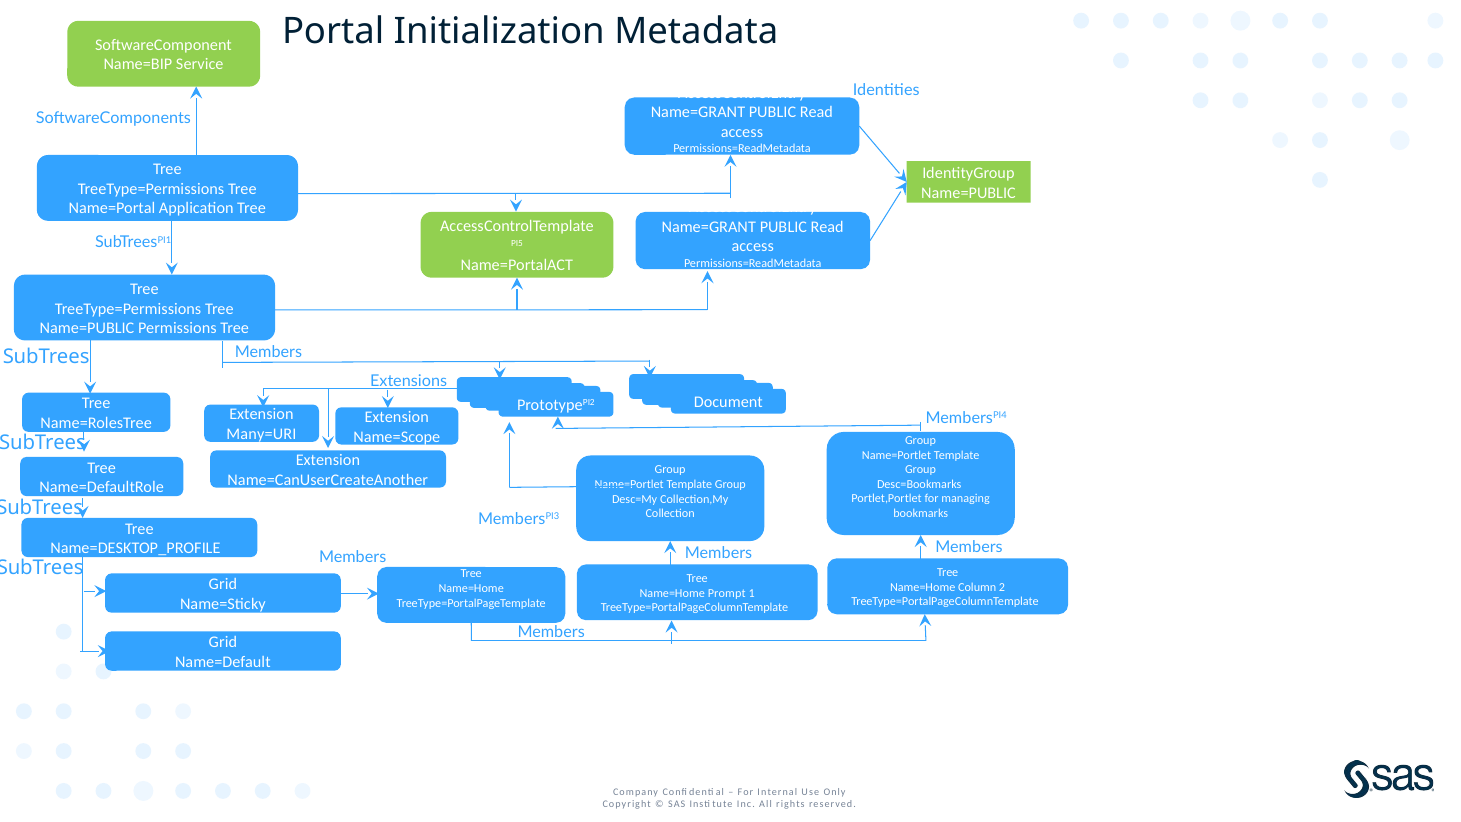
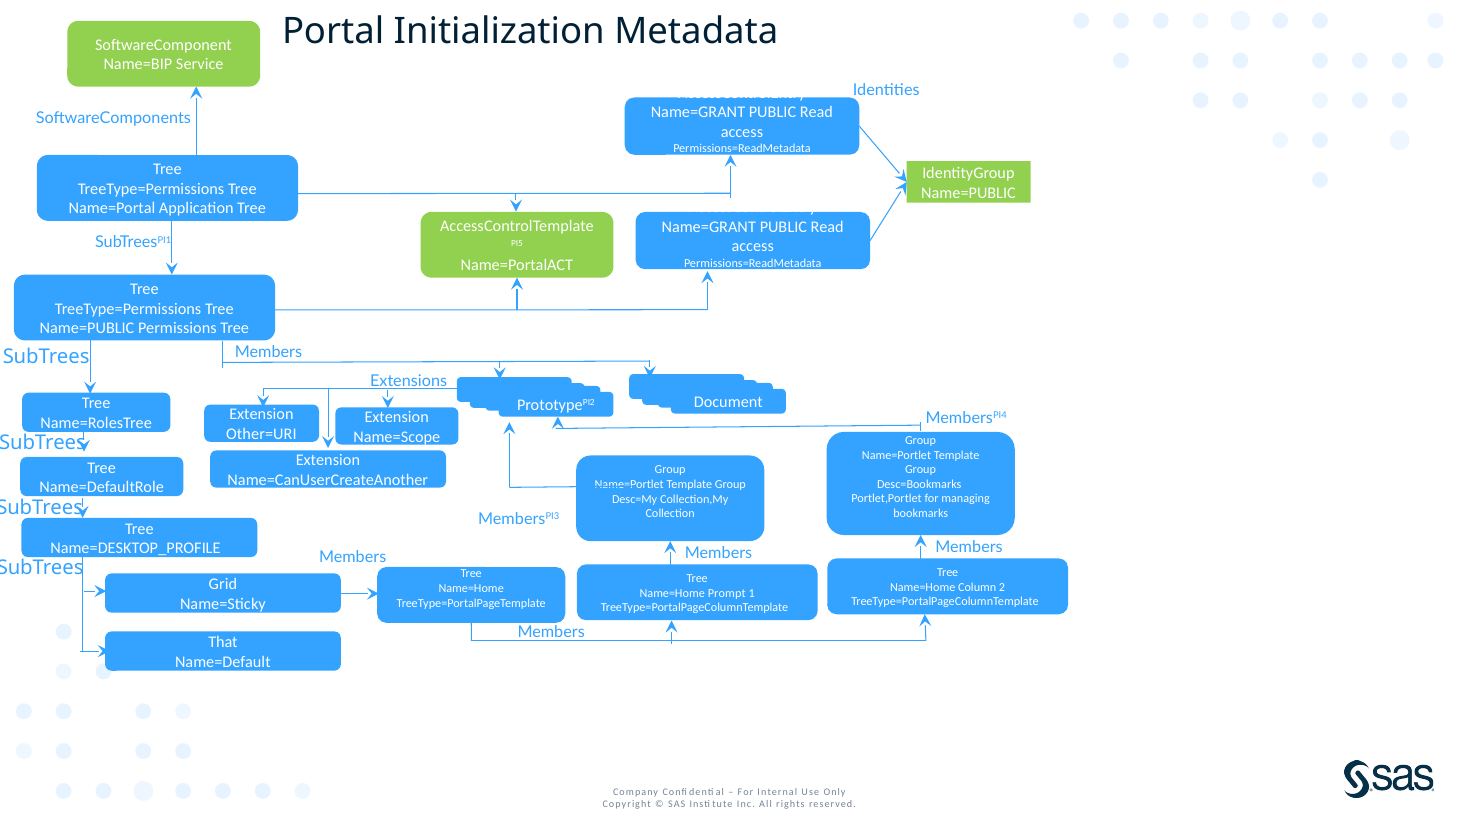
Many=URI: Many=URI -> Other=URI (261, 434)
Grid: Grid -> That (223, 642)
